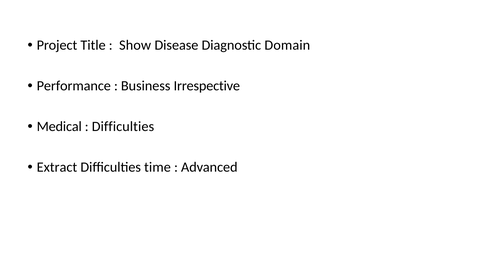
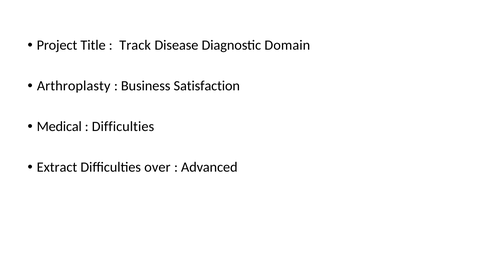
Show: Show -> Track (135, 45)
Performance: Performance -> Arthroplasty (74, 86)
Irrespective: Irrespective -> Satisfaction (207, 86)
time: time -> over (157, 167)
